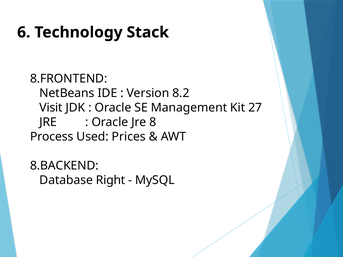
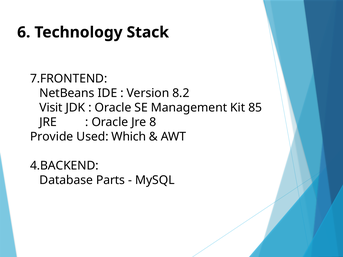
8.FRONTEND: 8.FRONTEND -> 7.FRONTEND (69, 79)
27: 27 -> 85 (255, 108)
Process: Process -> Provide (52, 137)
Prices: Prices -> Which (129, 137)
8.BACKEND: 8.BACKEND -> 4.BACKEND (64, 166)
Right: Right -> Parts (111, 180)
